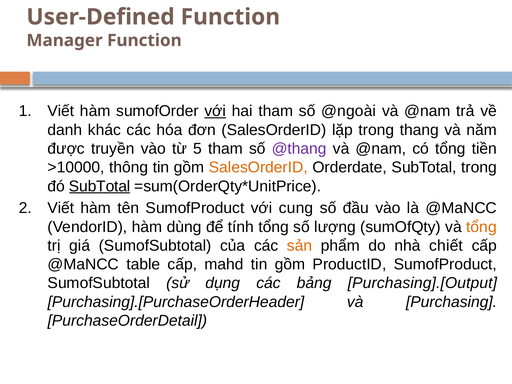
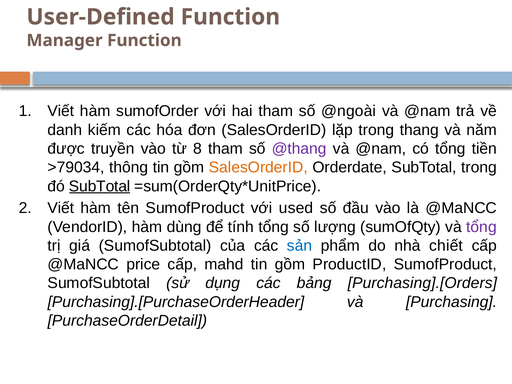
với underline: present -> none (215, 111)
khác: khác -> kiếm (104, 130)
5: 5 -> 8 (197, 149)
>10000: >10000 -> >79034 (76, 167)
cung: cung -> used (296, 208)
tổng colour: orange -> purple (482, 227)
sản colour: orange -> blue (300, 246)
table: table -> price (143, 264)
Purchasing].[Output: Purchasing].[Output -> Purchasing].[Orders (422, 283)
